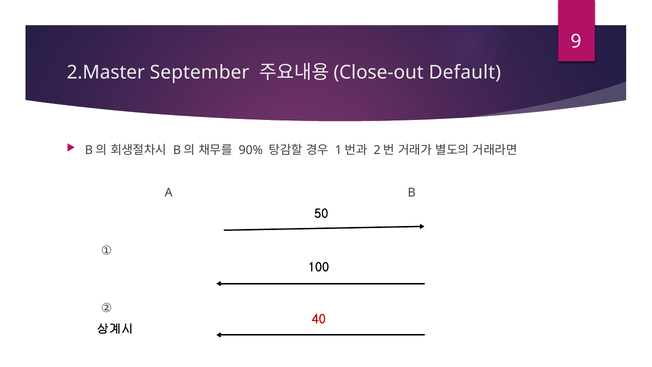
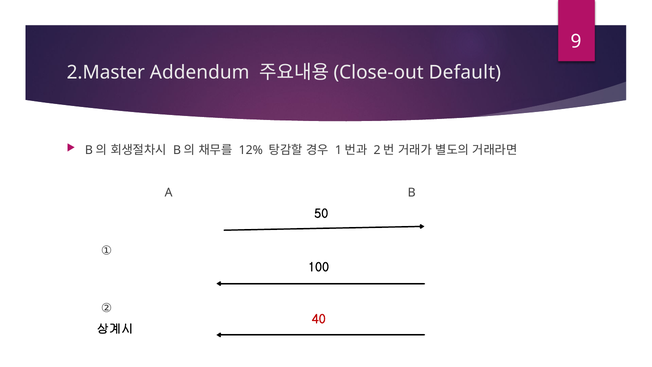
September: September -> Addendum (200, 72)
90%: 90% -> 12% (251, 150)
